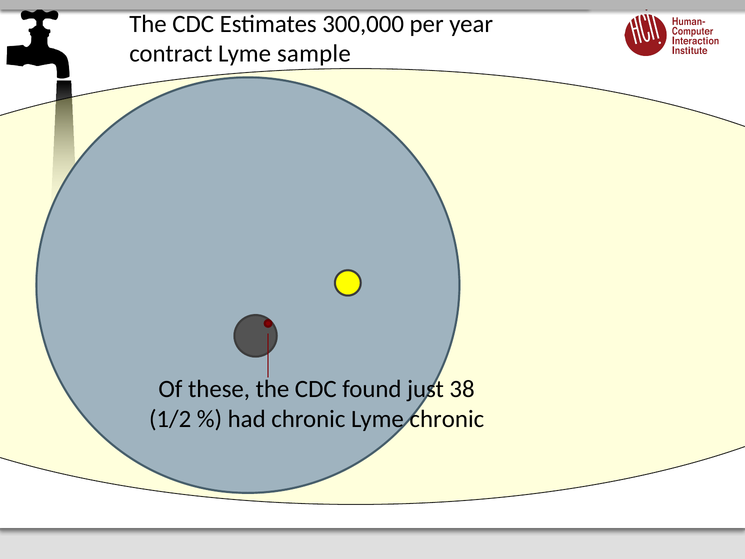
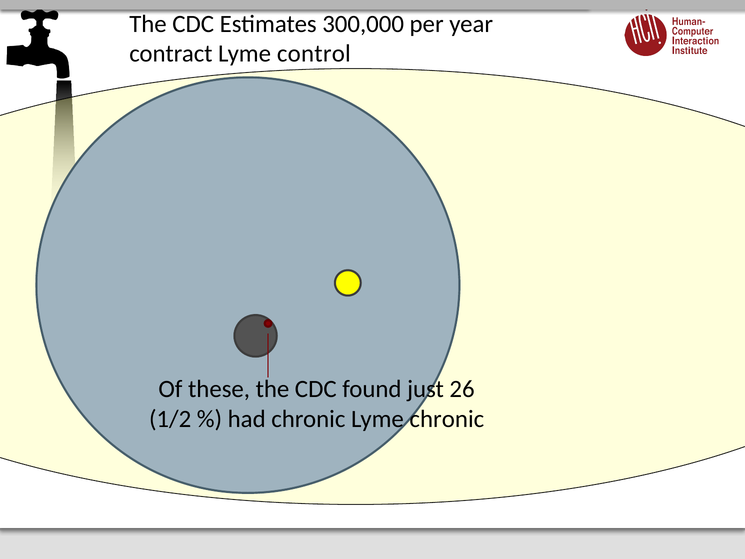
sample: sample -> control (314, 54)
38: 38 -> 26 (462, 389)
